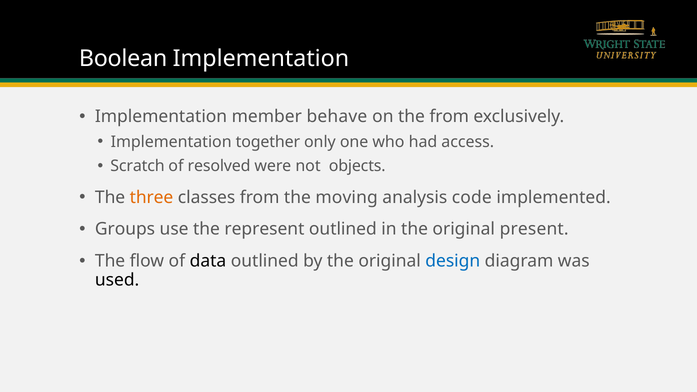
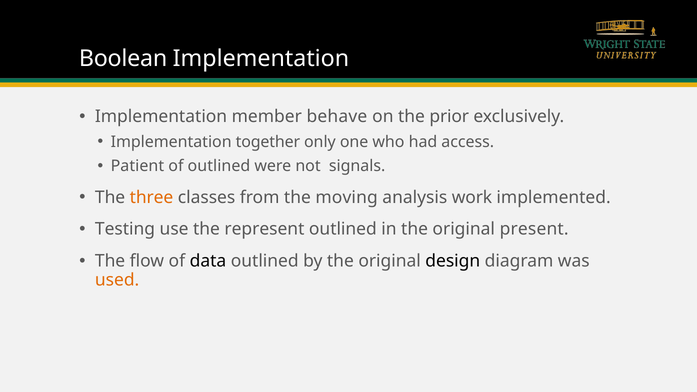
the from: from -> prior (449, 116)
Scratch: Scratch -> Patient (137, 166)
of resolved: resolved -> outlined (219, 166)
objects: objects -> signals (357, 166)
code: code -> work (472, 197)
Groups: Groups -> Testing (125, 229)
design colour: blue -> black (453, 261)
used colour: black -> orange (117, 280)
